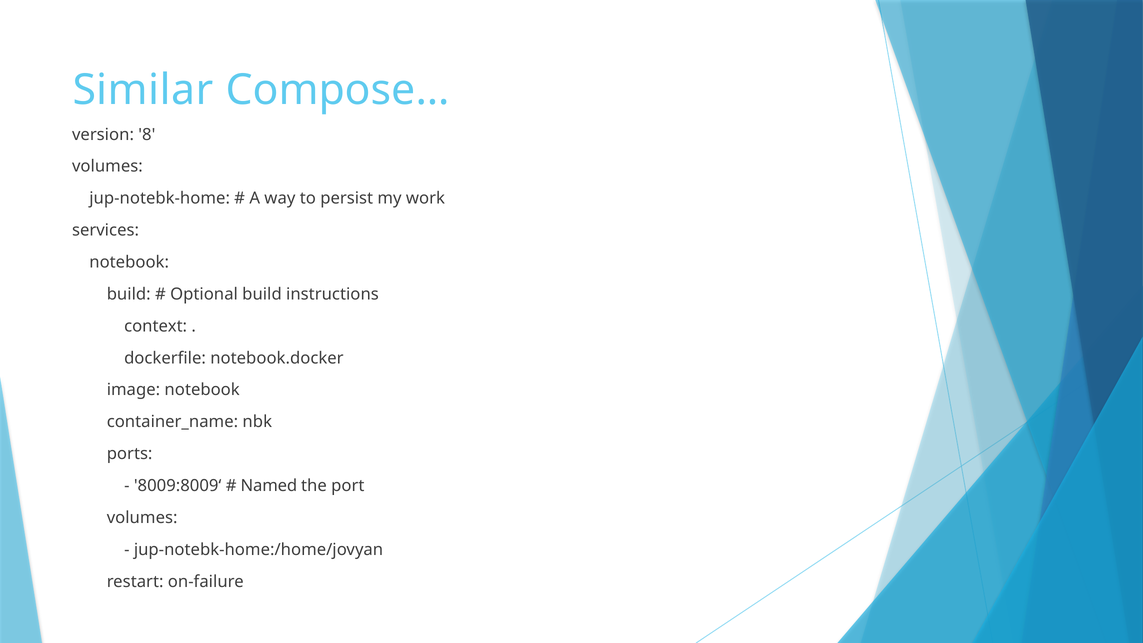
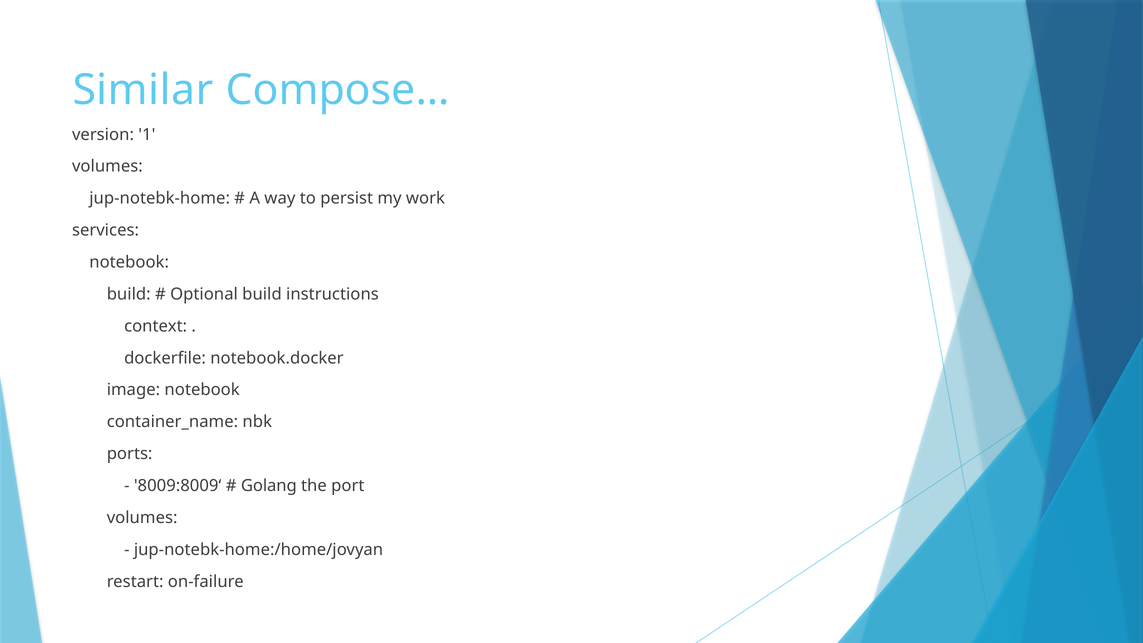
8: 8 -> 1 (147, 135)
Named: Named -> Golang (269, 486)
